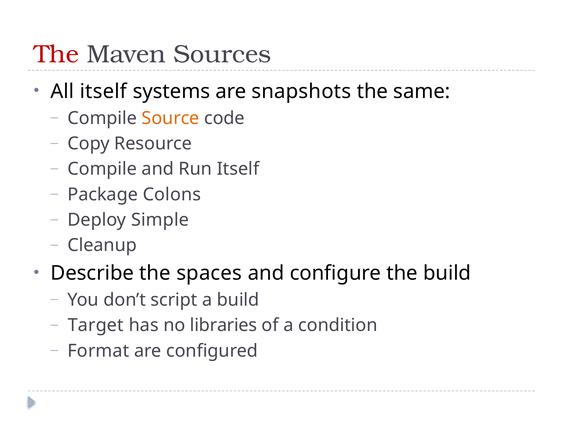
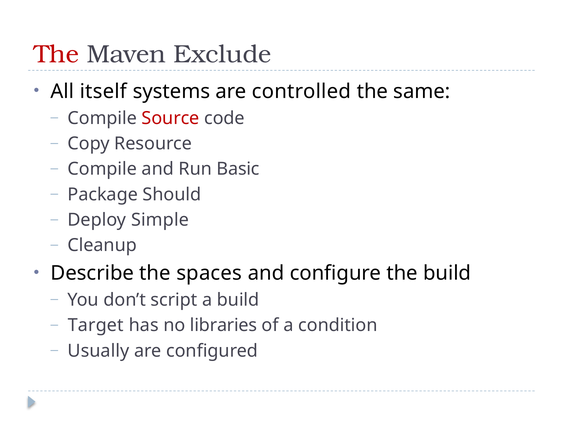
Sources: Sources -> Exclude (222, 54)
snapshots: snapshots -> controlled (301, 91)
Source colour: orange -> red (171, 118)
Run Itself: Itself -> Basic (238, 169)
Colons: Colons -> Should (172, 195)
Format: Format -> Usually (98, 351)
